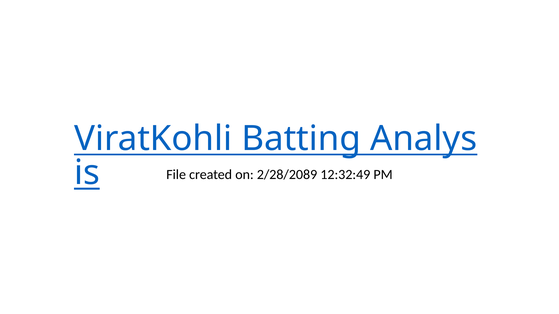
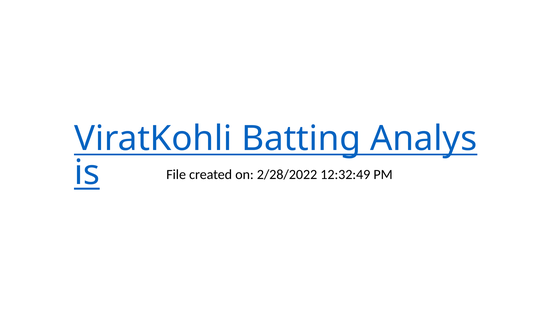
2/28/2089: 2/28/2089 -> 2/28/2022 (287, 175)
